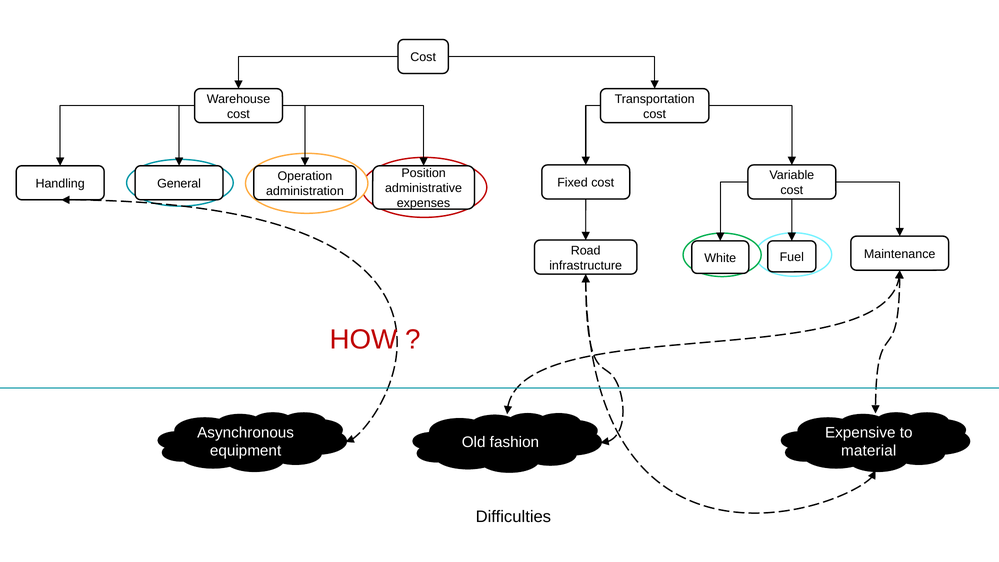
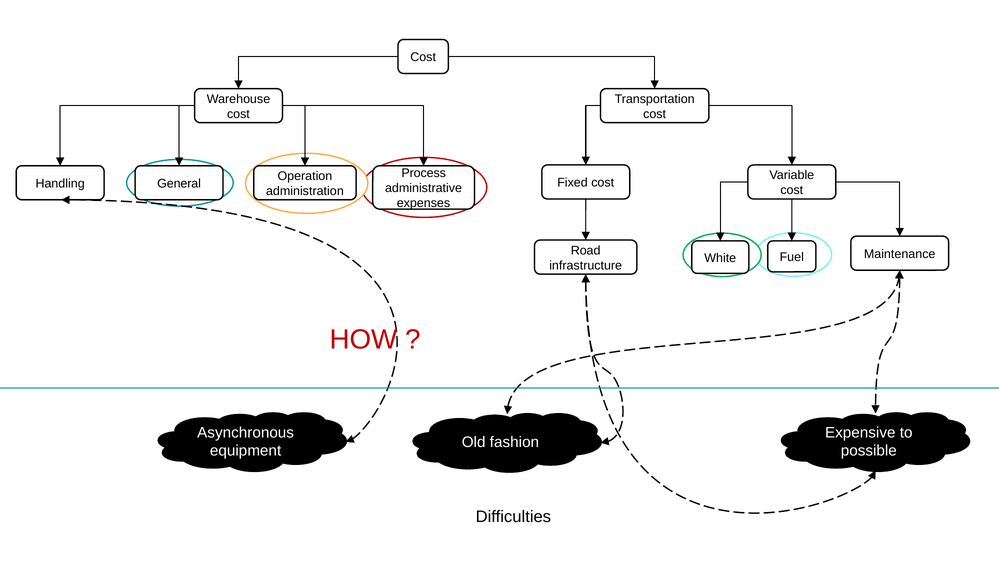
Position: Position -> Process (424, 173)
material: material -> possible (869, 451)
